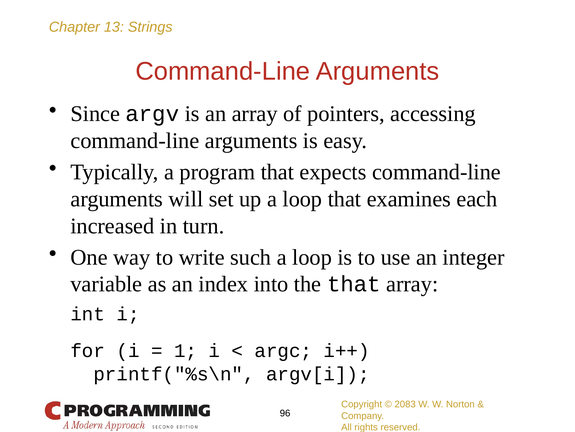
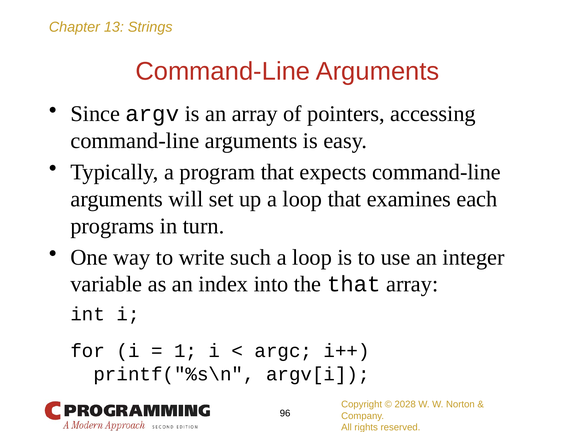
increased: increased -> programs (112, 226)
2083: 2083 -> 2028 (405, 404)
